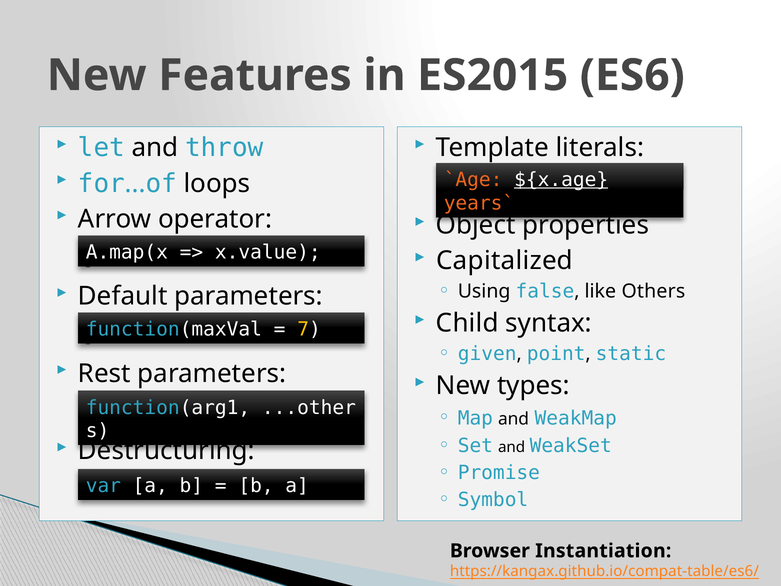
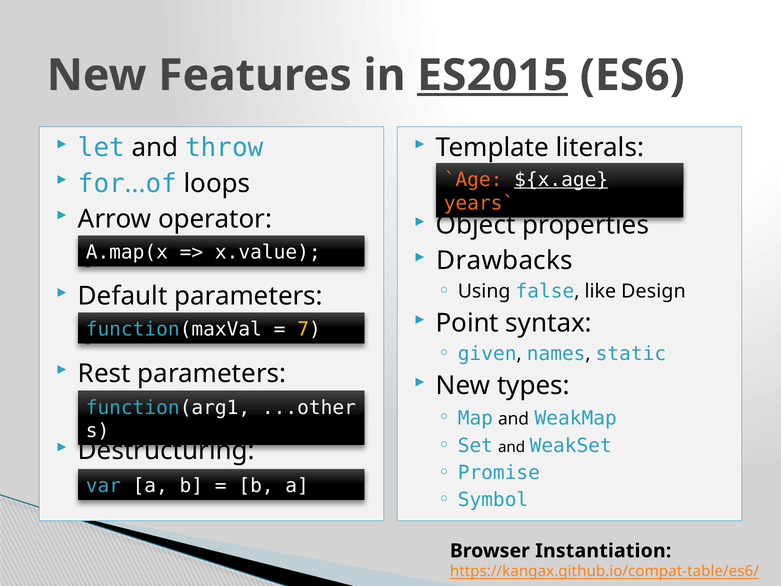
ES2015 underline: none -> present (493, 75)
Capitalized: Capitalized -> Drawbacks (505, 261)
Others: Others -> Design (653, 291)
Child: Child -> Point (467, 323)
point: point -> names (556, 354)
